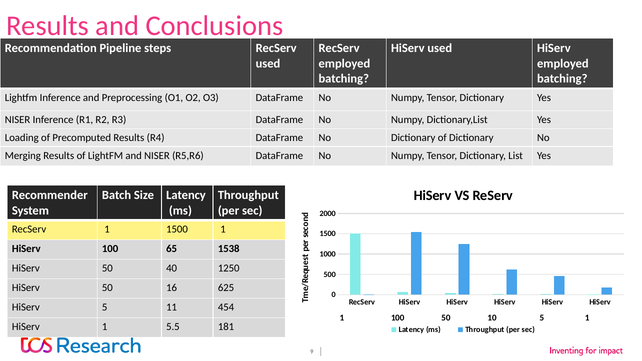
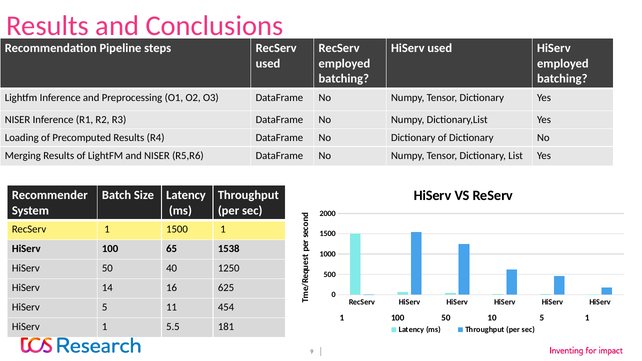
50: 50 -> 14 (107, 288)
